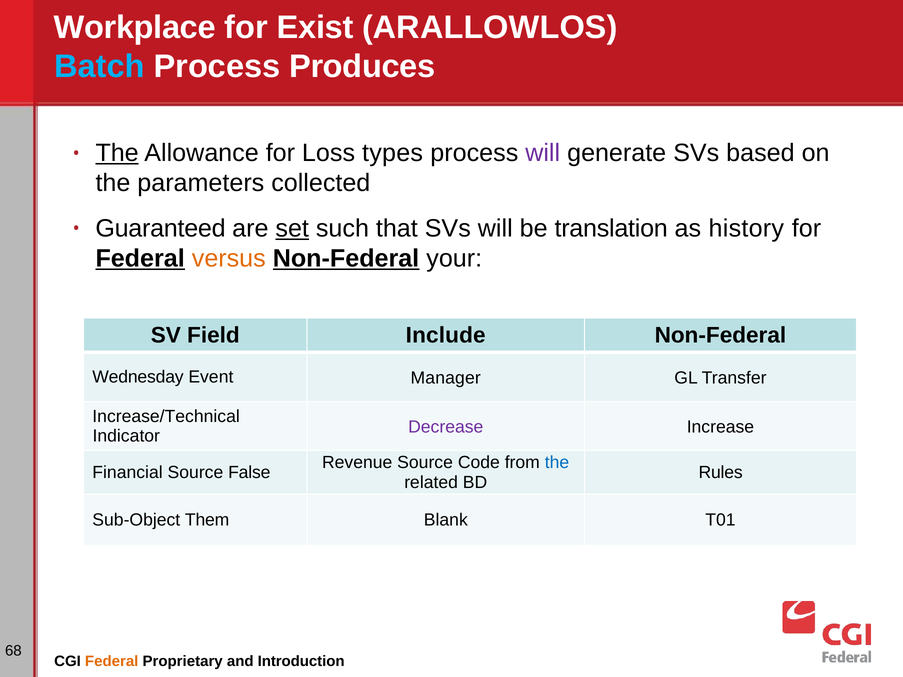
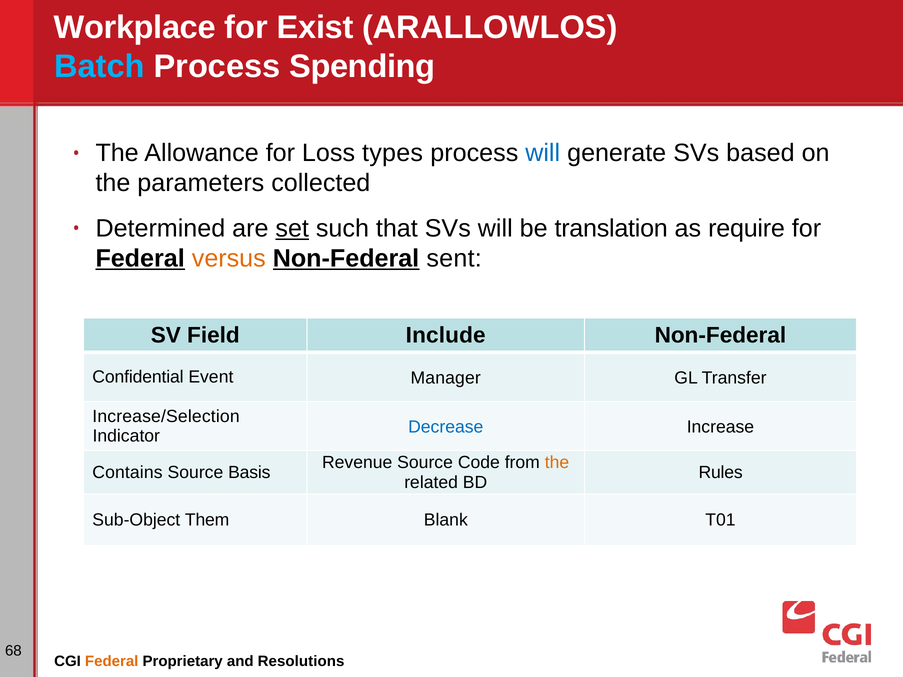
Produces: Produces -> Spending (362, 67)
The underline: present -> none (117, 153)
will colour: purple -> blue (543, 153)
Guaranteed: Guaranteed -> Determined (160, 228)
history: history -> require (747, 228)
your: your -> sent (454, 258)
Wednesday: Wednesday -> Confidential (138, 377)
Increase/Technical: Increase/Technical -> Increase/Selection (166, 416)
Decrease colour: purple -> blue (446, 427)
the colour: blue -> orange (557, 463)
Financial: Financial -> Contains (127, 473)
False: False -> Basis (249, 473)
Introduction: Introduction -> Resolutions (301, 662)
